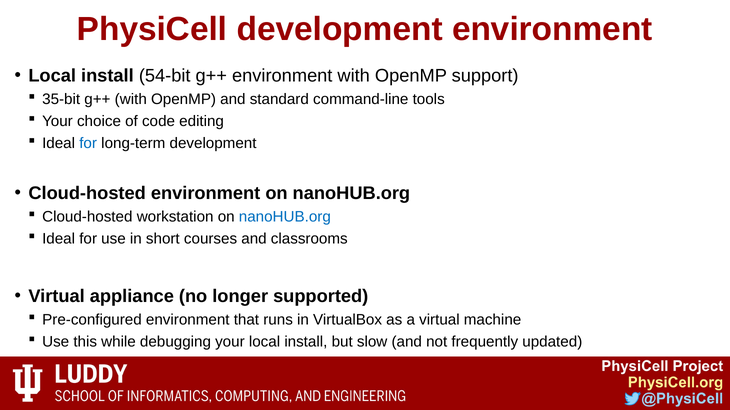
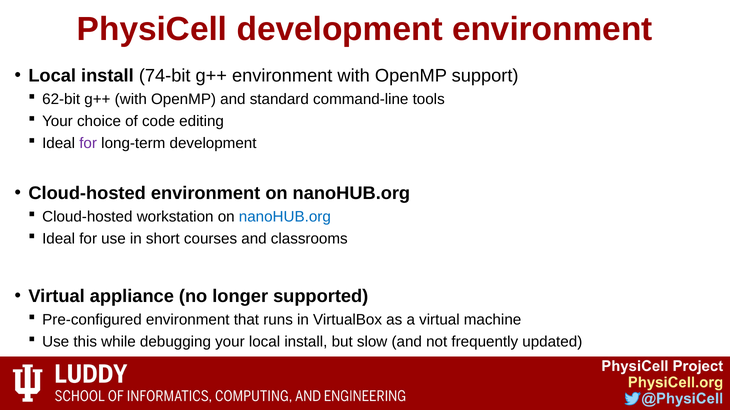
54-bit: 54-bit -> 74-bit (165, 76)
35-bit: 35-bit -> 62-bit (61, 100)
for colour: blue -> purple (88, 144)
